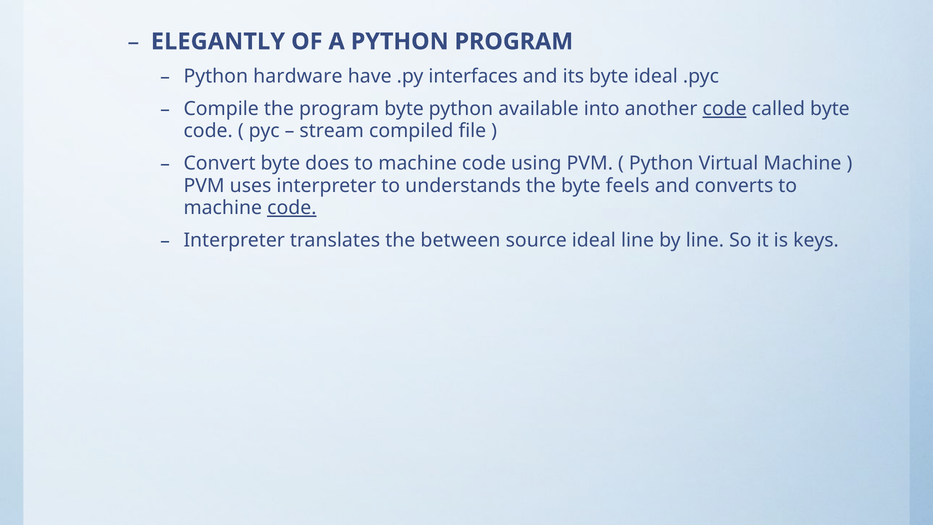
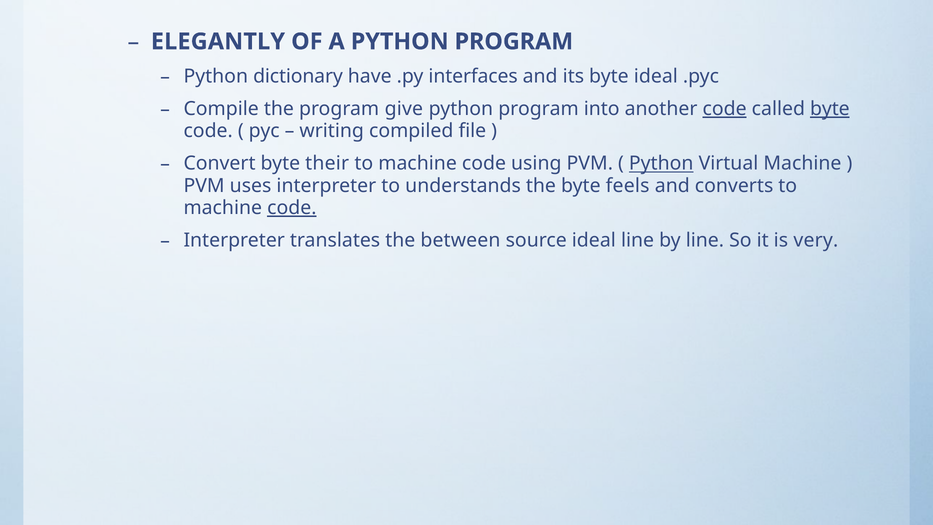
hardware: hardware -> dictionary (298, 76)
program byte: byte -> give (404, 109)
available: available -> program (538, 109)
byte underline: none -> present (830, 109)
stream: stream -> writing (332, 131)
does: does -> their (327, 164)
Python underline: none -> present (661, 164)
keys: keys -> very (816, 240)
